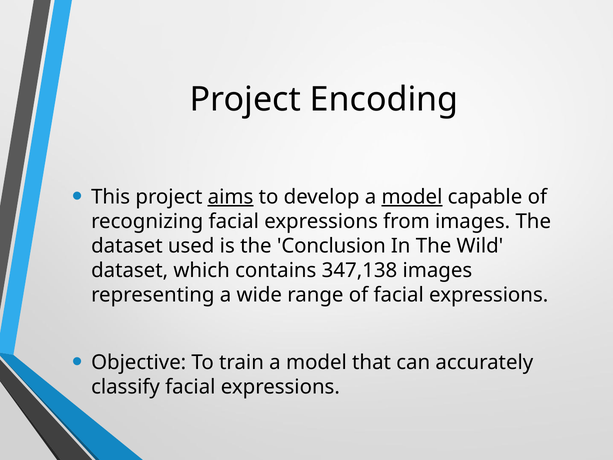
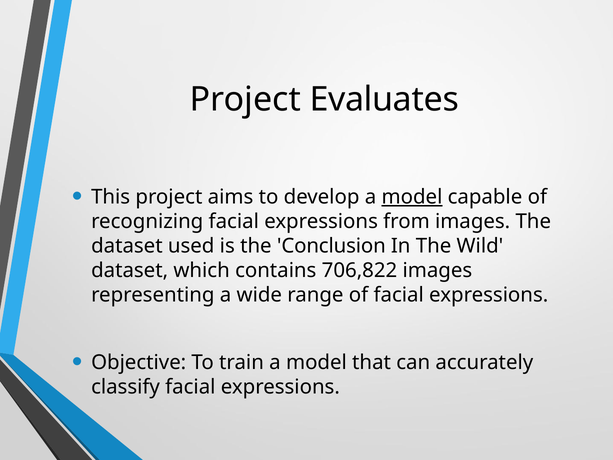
Encoding: Encoding -> Evaluates (384, 99)
aims underline: present -> none (231, 197)
347,138: 347,138 -> 706,822 (360, 270)
